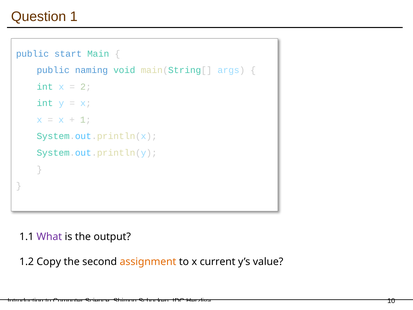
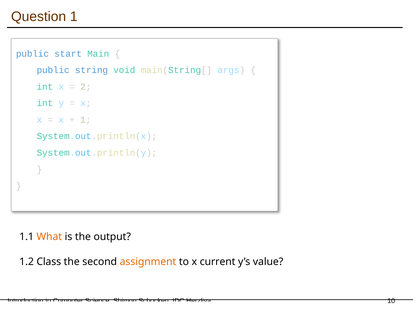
naming: naming -> string (92, 70)
What colour: purple -> orange (49, 237)
Copy: Copy -> Class (49, 261)
